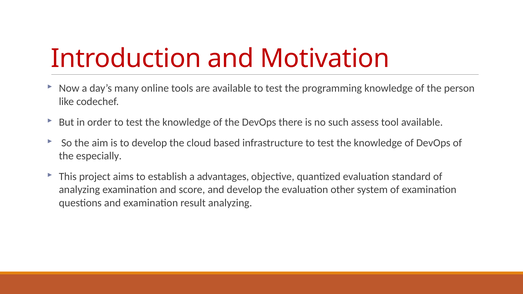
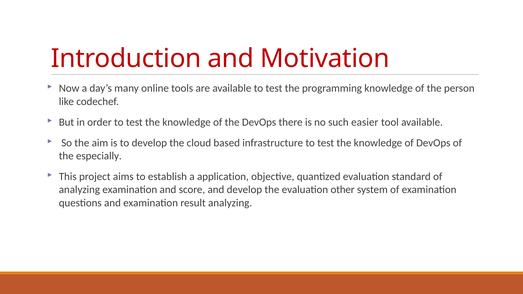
assess: assess -> easier (365, 122)
advantages: advantages -> application (223, 177)
